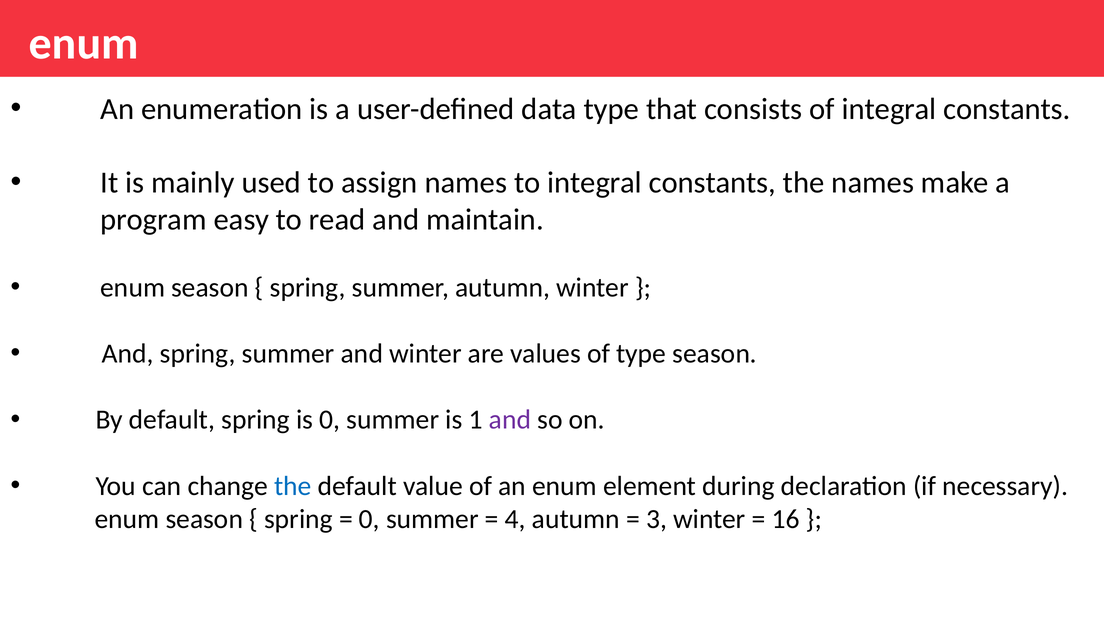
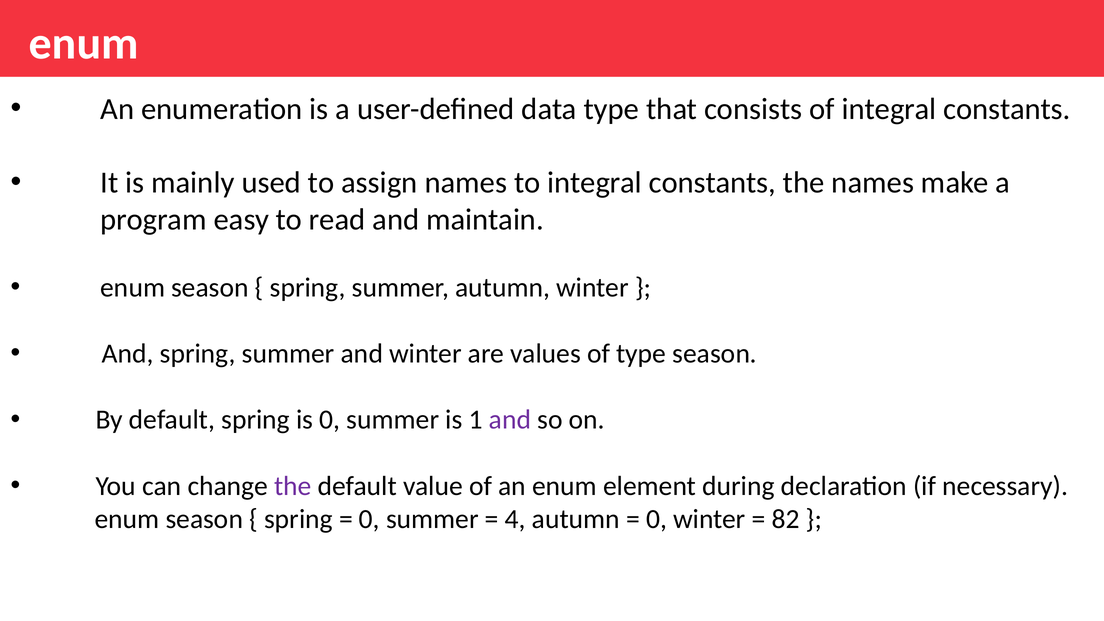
the colour: blue -> purple (293, 486)
3: 3 -> 0 (656, 519)
16: 16 -> 82 (786, 519)
